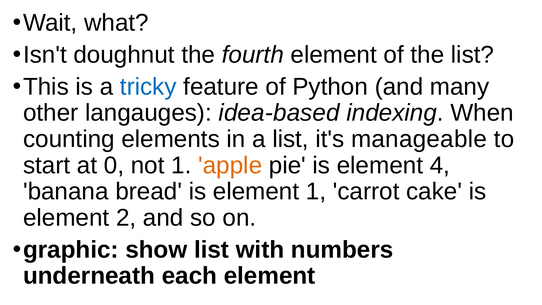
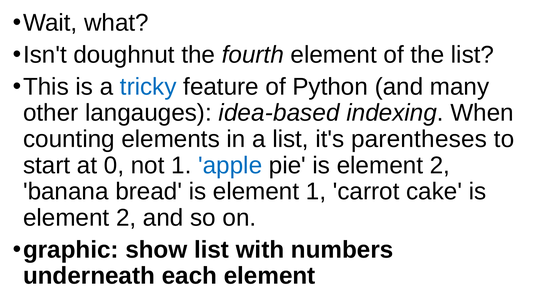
manageable: manageable -> parentheses (419, 139)
apple colour: orange -> blue (230, 165)
pie is element 4: 4 -> 2 (440, 165)
